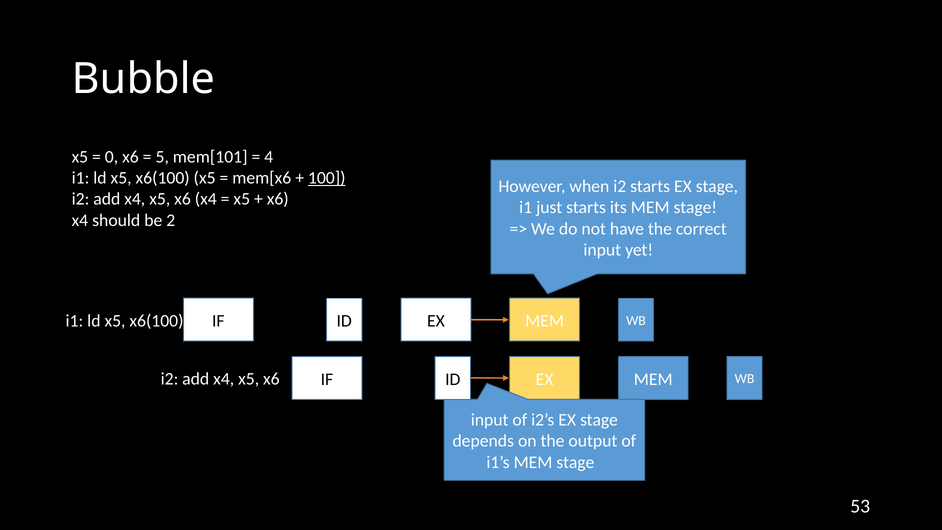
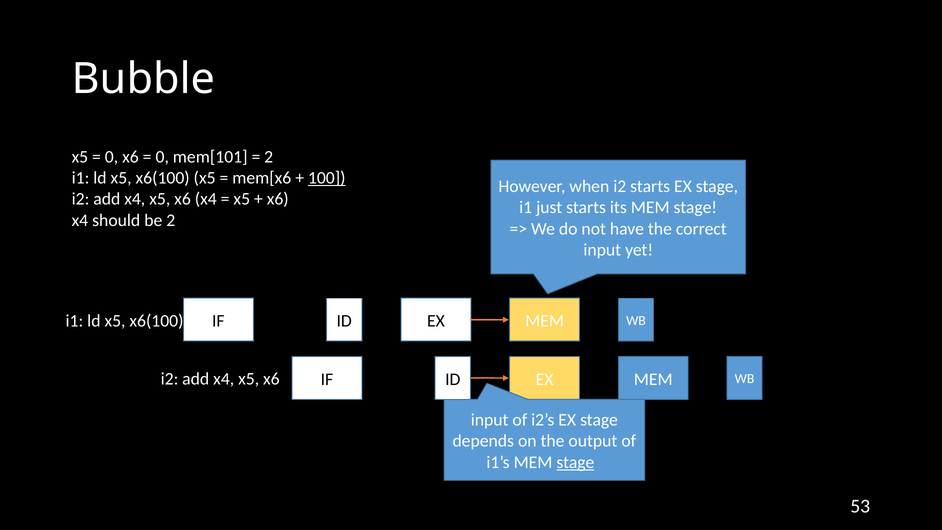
5: 5 -> 0 (162, 157)
4: 4 -> 2 (269, 157)
stage underline: none -> present (575, 462)
